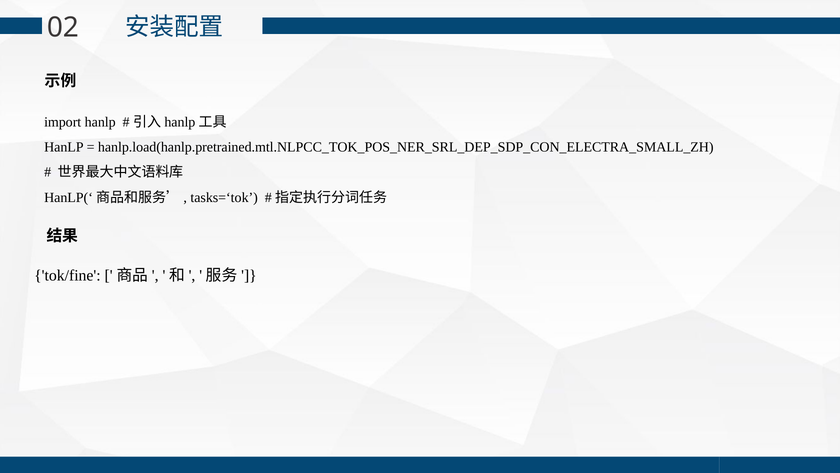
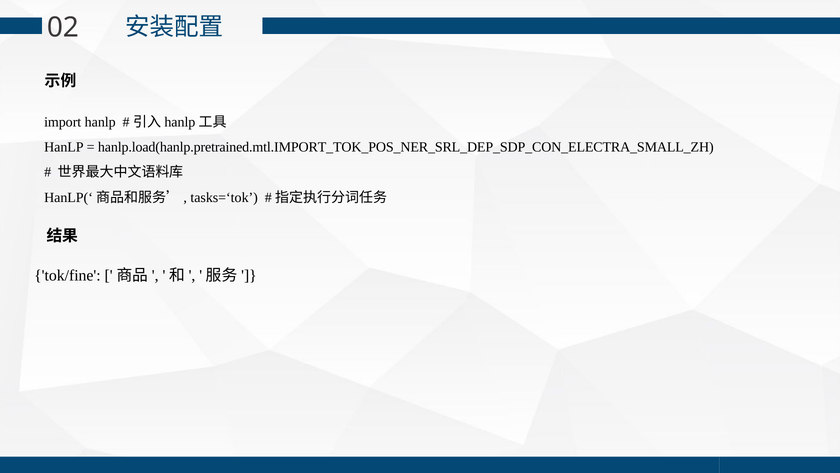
hanlp.load(hanlp.pretrained.mtl.NLPCC_TOK_POS_NER_SRL_DEP_SDP_CON_ELECTRA_SMALL_ZH: hanlp.load(hanlp.pretrained.mtl.NLPCC_TOK_POS_NER_SRL_DEP_SDP_CON_ELECTRA_SMALL_ZH -> hanlp.load(hanlp.pretrained.mtl.IMPORT_TOK_POS_NER_SRL_DEP_SDP_CON_ELECTRA_SMALL_ZH (406, 147)
